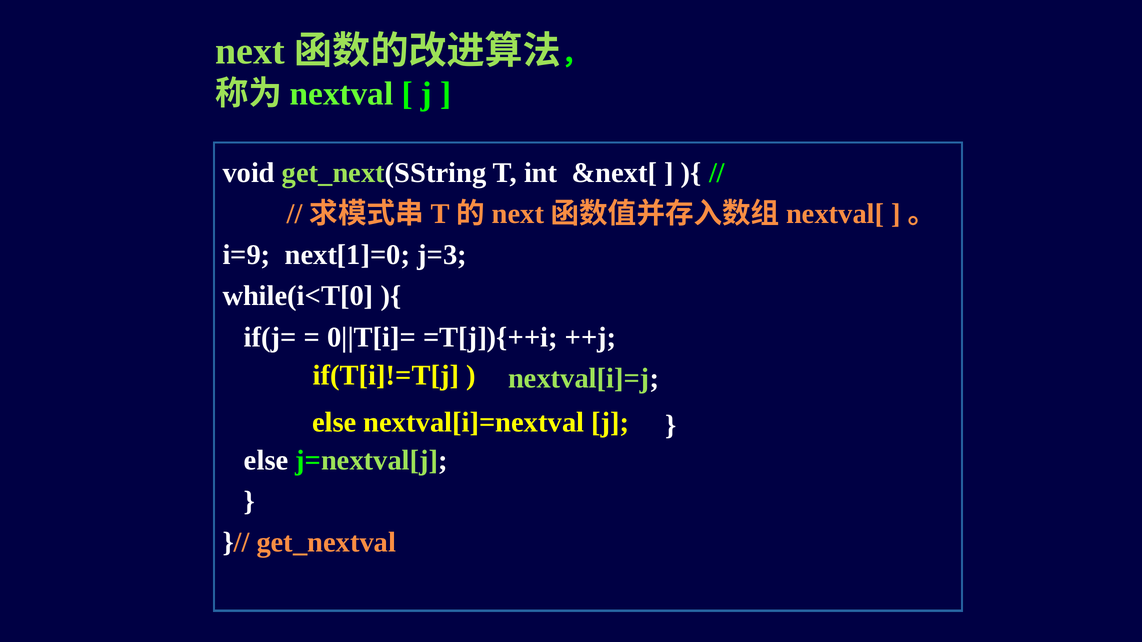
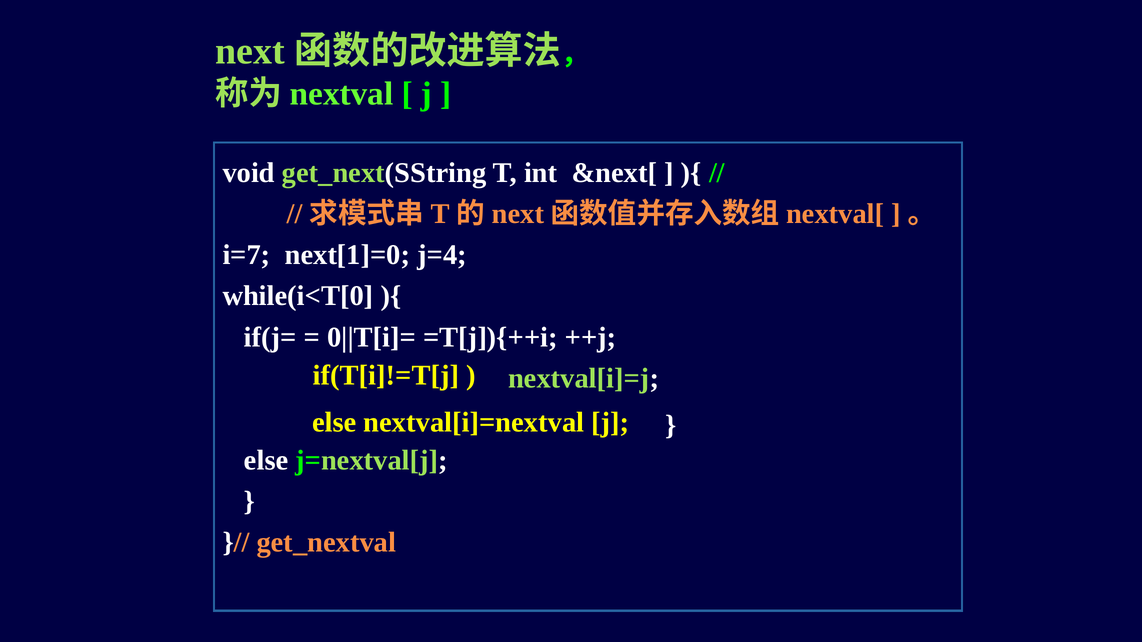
i=9: i=9 -> i=7 (247, 255)
j=3: j=3 -> j=4 (442, 255)
